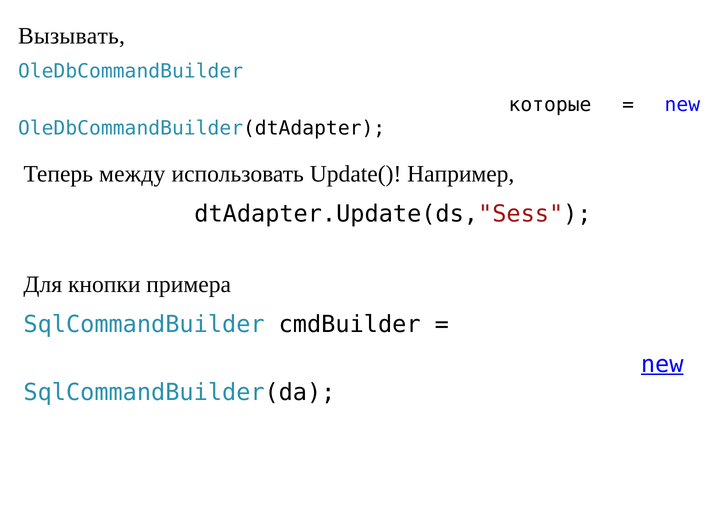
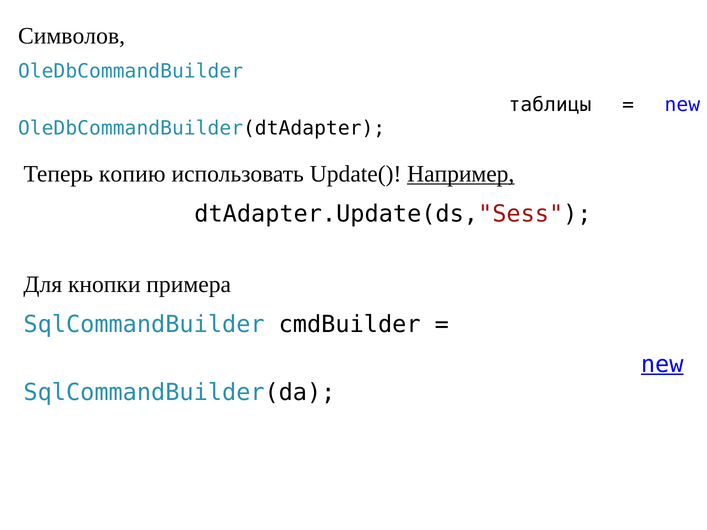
Вызывать: Вызывать -> Символов (72, 36)
которые: которые -> таблицы (550, 105)
между: между -> копию (132, 174)
Например underline: none -> present (461, 174)
